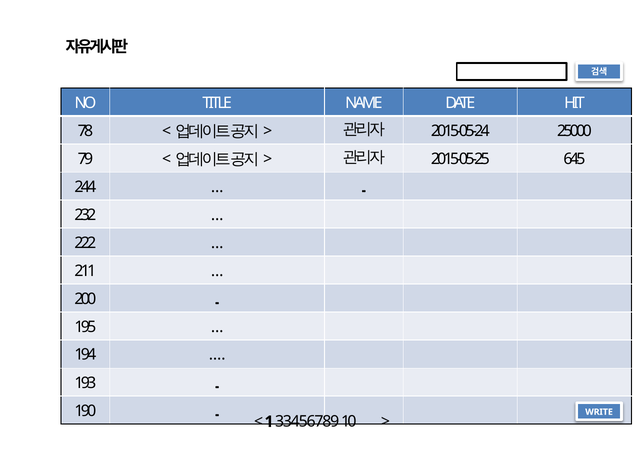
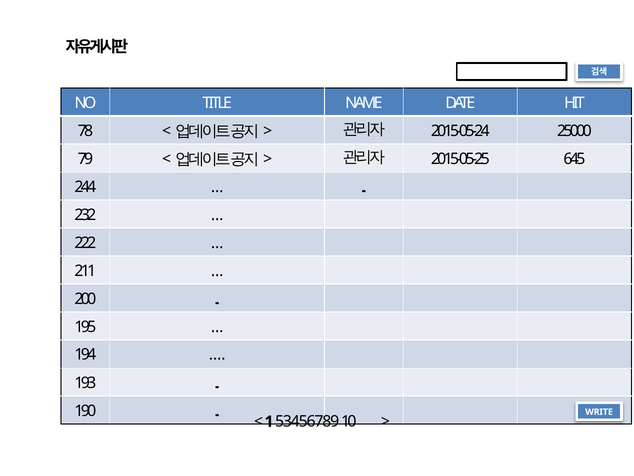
1 3: 3 -> 5 (280, 421)
